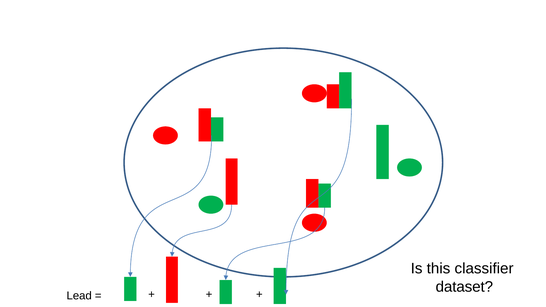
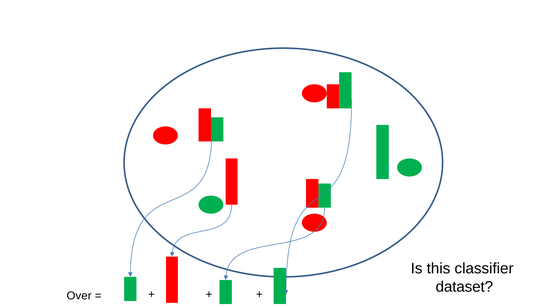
Lead: Lead -> Over (79, 296)
